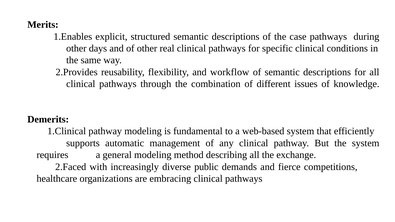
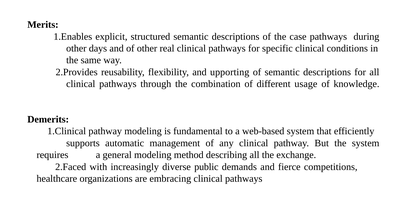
workflow: workflow -> upporting (230, 72)
issues: issues -> usage (306, 84)
